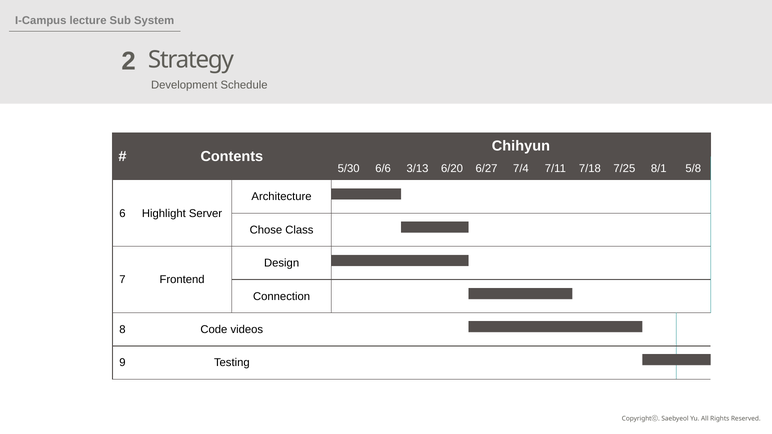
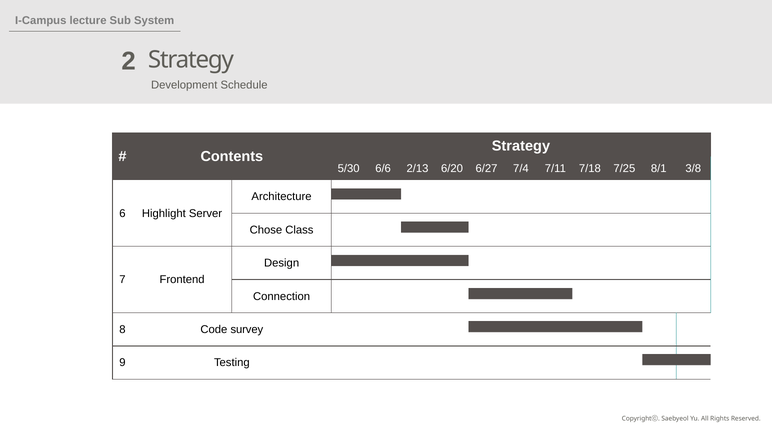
Chihyun: Chihyun -> Strategy (521, 146)
3/13: 3/13 -> 2/13 (418, 169)
5/8: 5/8 -> 3/8 (693, 169)
videos: videos -> survey (247, 330)
